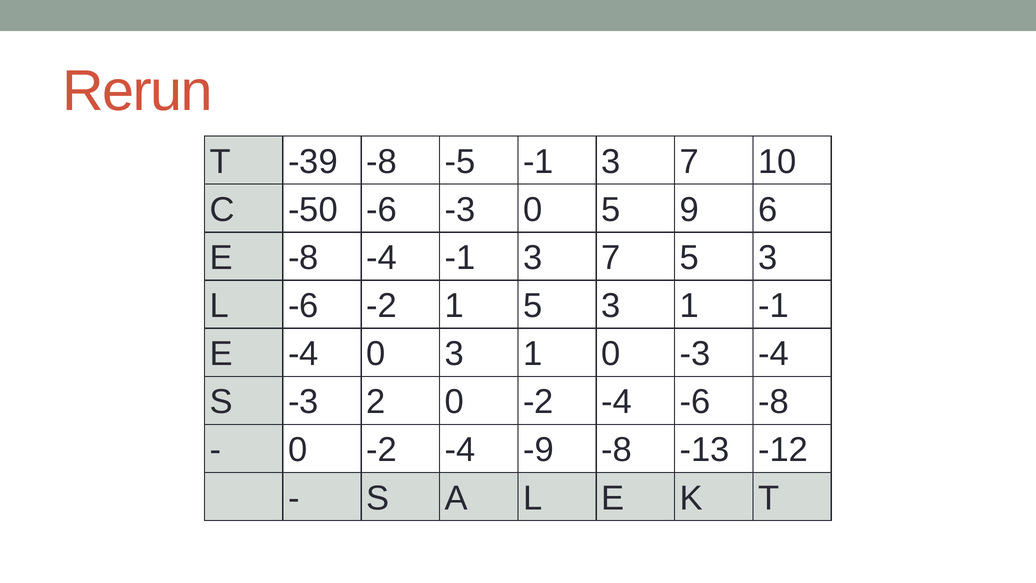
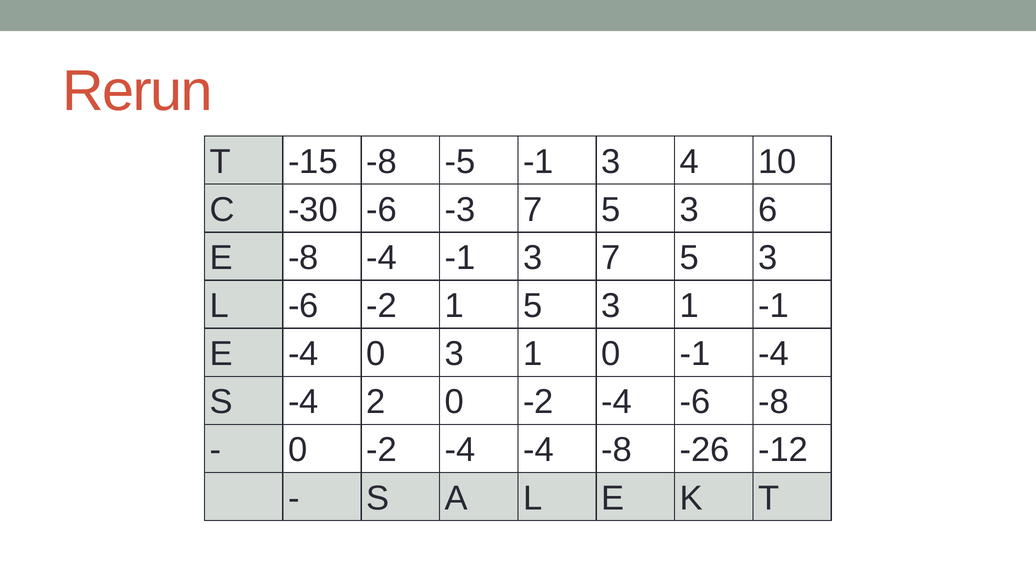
-39: -39 -> -15 (313, 162)
-5 -1 3 7: 7 -> 4 (689, 162)
-50: -50 -> -30 (313, 210)
-3 0: 0 -> 7 (533, 210)
9: 9 -> 3 (689, 210)
0 -3: -3 -> -1 (695, 354)
S -3: -3 -> -4 (303, 402)
-4 -9: -9 -> -4 (538, 450)
-13: -13 -> -26 (705, 450)
